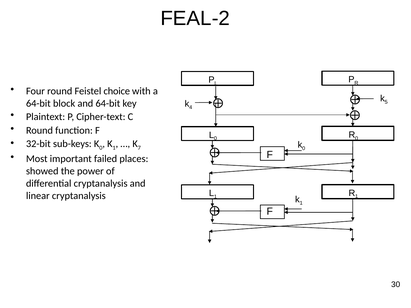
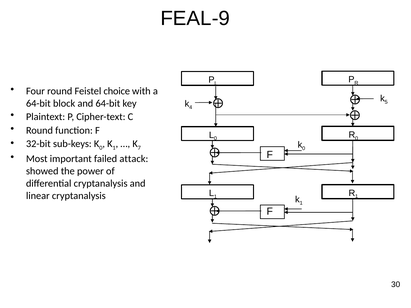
FEAL-2: FEAL-2 -> FEAL-9 (195, 19)
places: places -> attack (134, 159)
